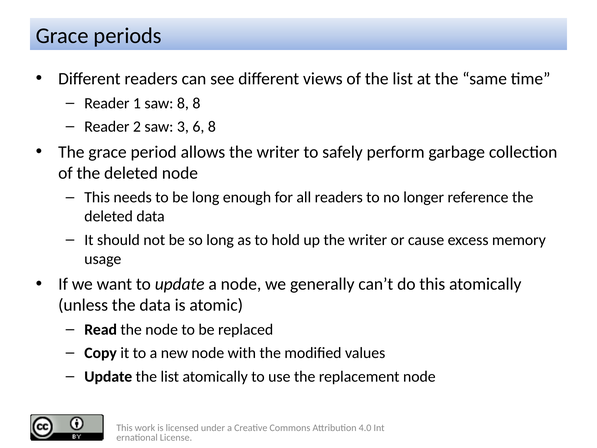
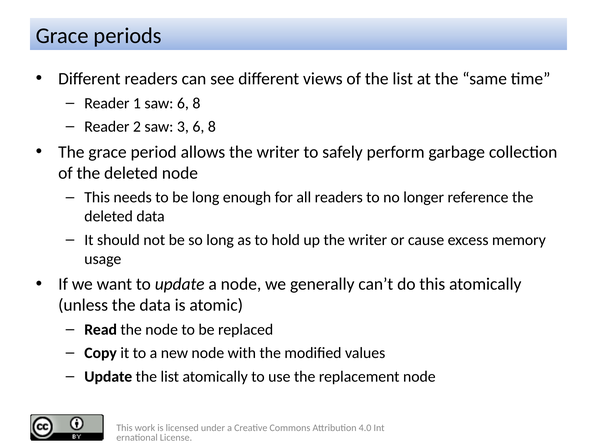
saw 8: 8 -> 6 (183, 103)
